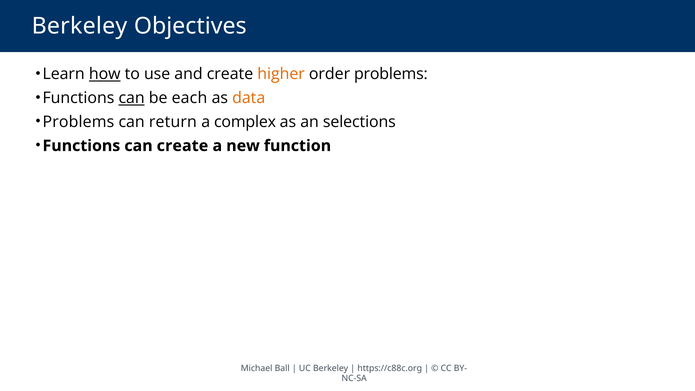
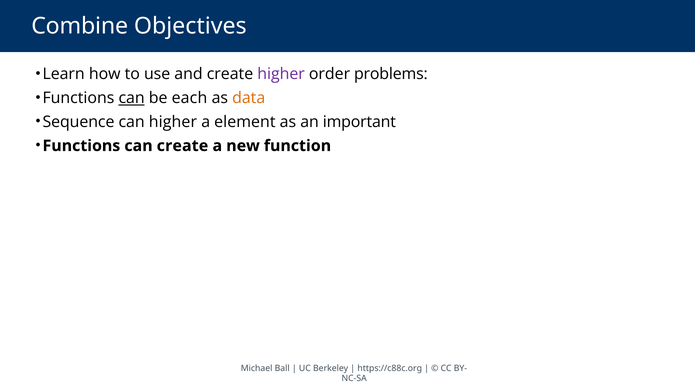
Berkeley: Berkeley -> Combine (80, 26)
how underline: present -> none (105, 74)
higher colour: orange -> purple (281, 74)
Problems: Problems -> Sequence (79, 122)
can return: return -> higher (173, 122)
complex: complex -> element (245, 122)
selections: selections -> important (359, 122)
